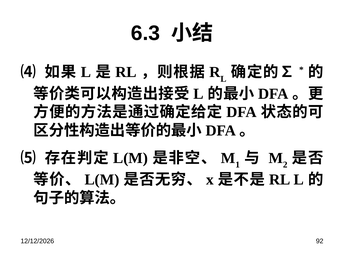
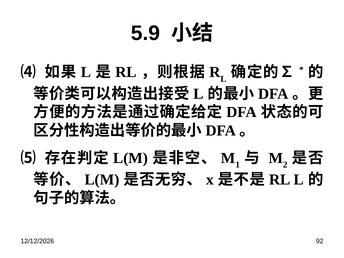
6.3: 6.3 -> 5.9 (145, 33)
